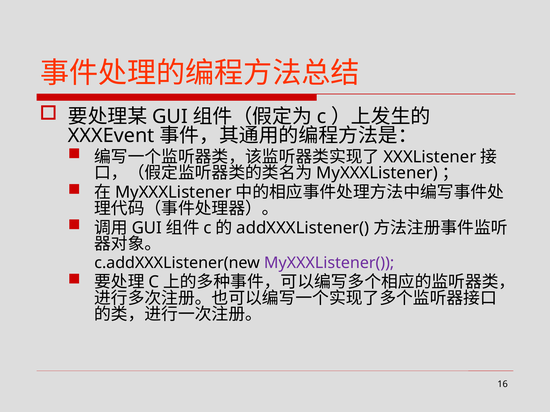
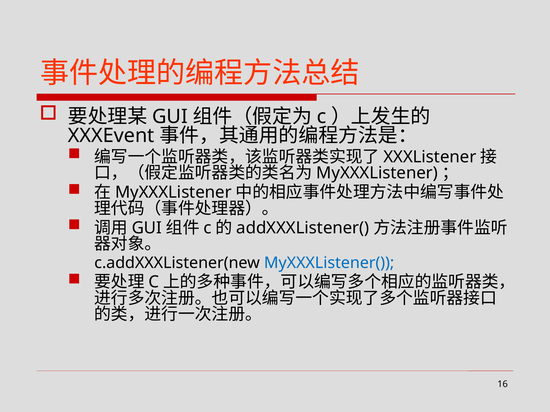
MyXXXListener( colour: purple -> blue (329, 263)
